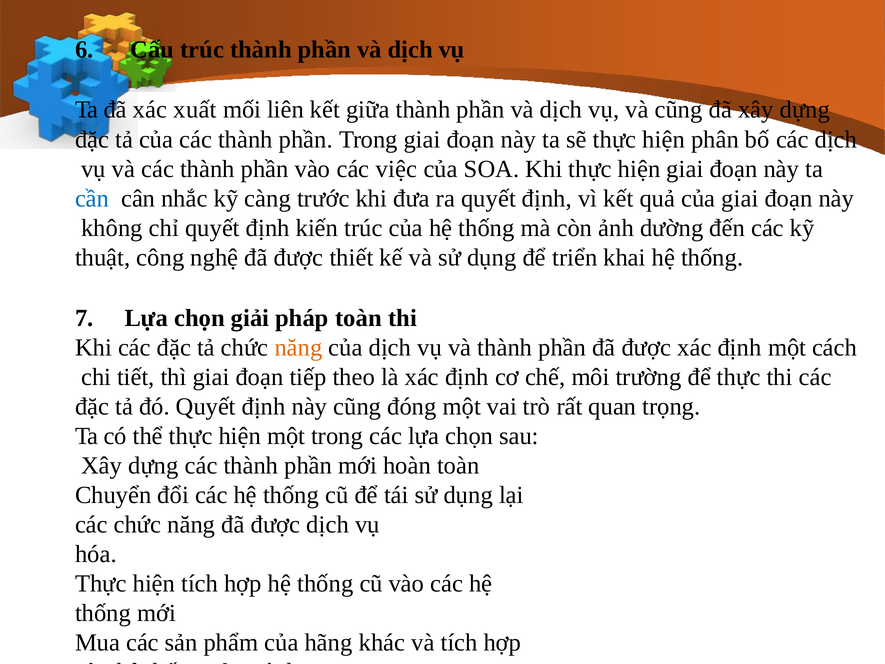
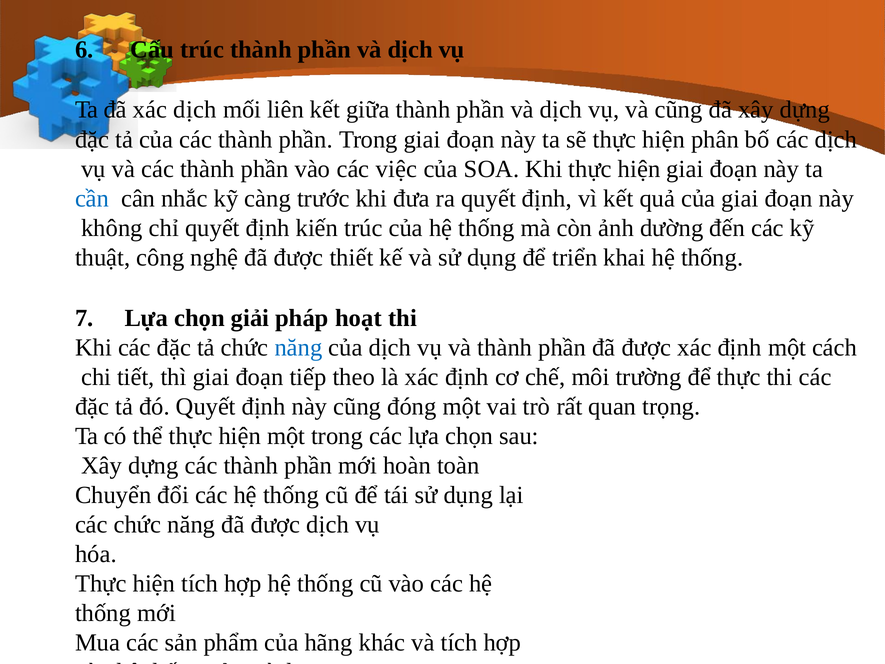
xác xuất: xuất -> dịch (195, 110)
pháp toàn: toàn -> hoạt (359, 318)
năng colour: orange -> blue (298, 347)
